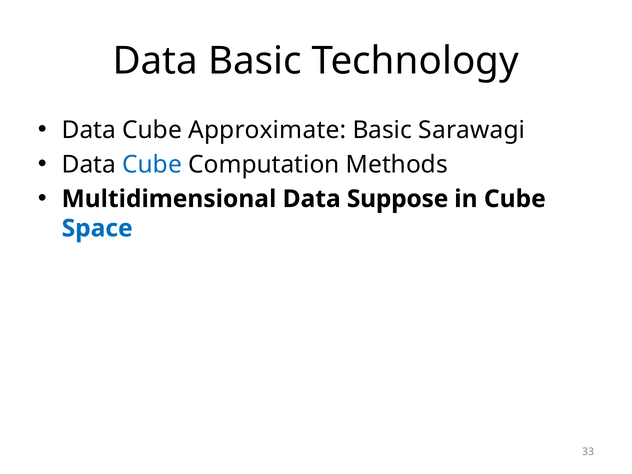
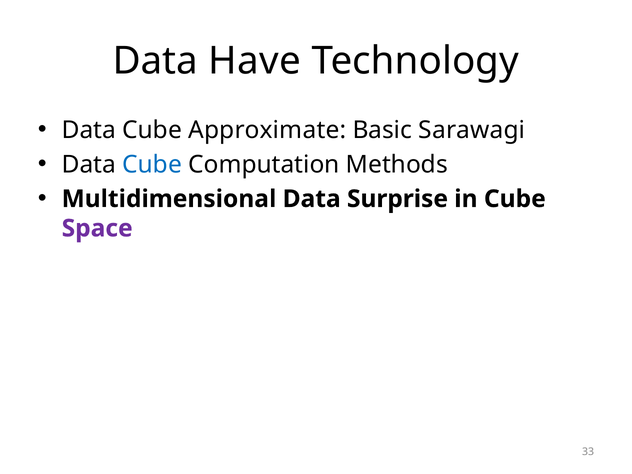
Data Basic: Basic -> Have (255, 61)
Suppose: Suppose -> Surprise (397, 199)
Space colour: blue -> purple (97, 228)
